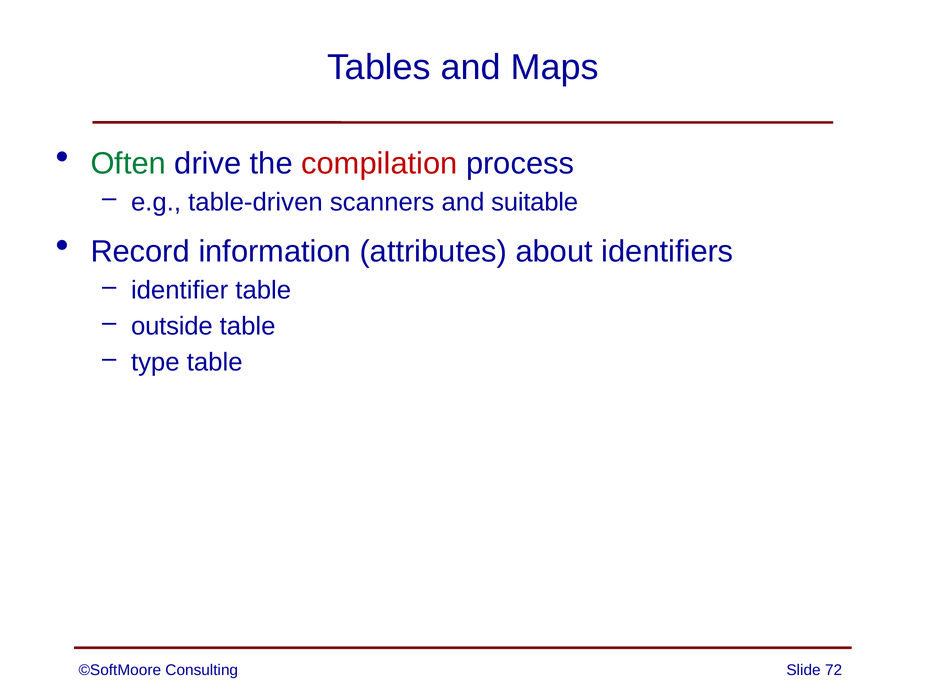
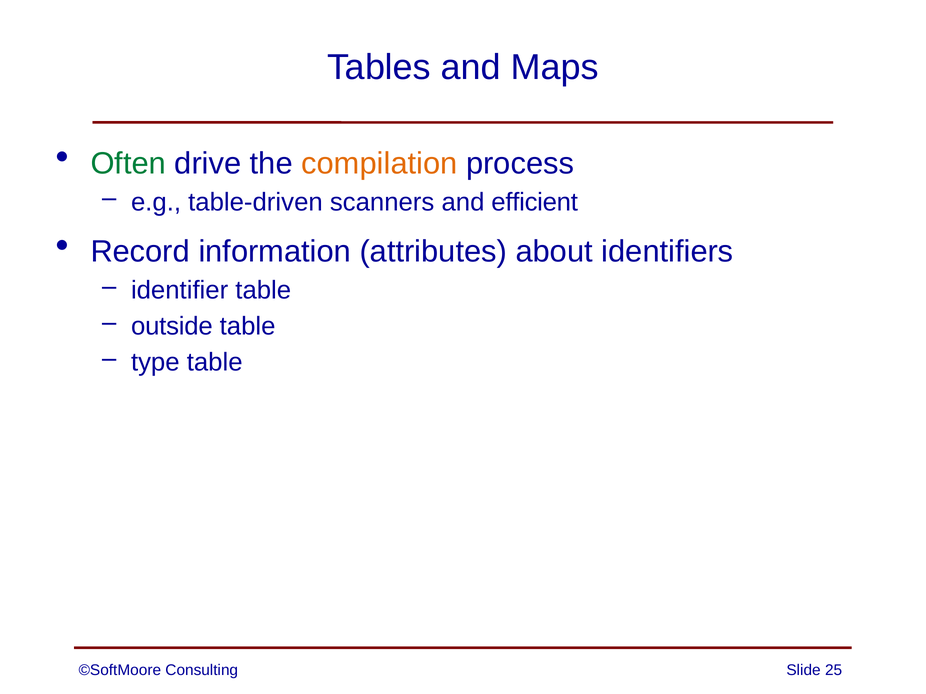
compilation colour: red -> orange (379, 163)
suitable: suitable -> efficient (535, 202)
72: 72 -> 25 (834, 671)
